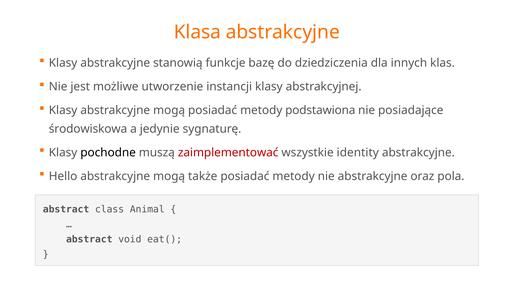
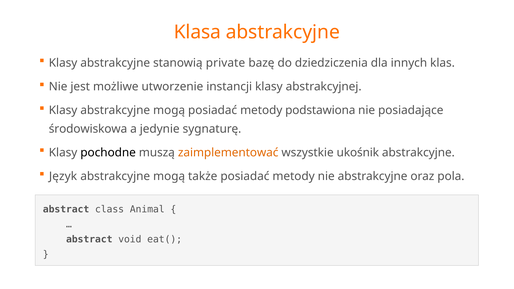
funkcje: funkcje -> private (225, 63)
zaimplementować colour: red -> orange (228, 153)
identity: identity -> ukośnik (358, 153)
Hello: Hello -> Język (63, 176)
